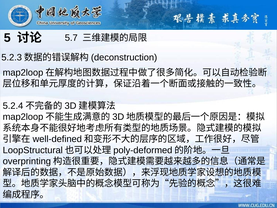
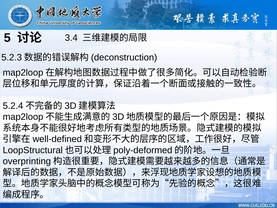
5.7: 5.7 -> 3.4 (71, 38)
